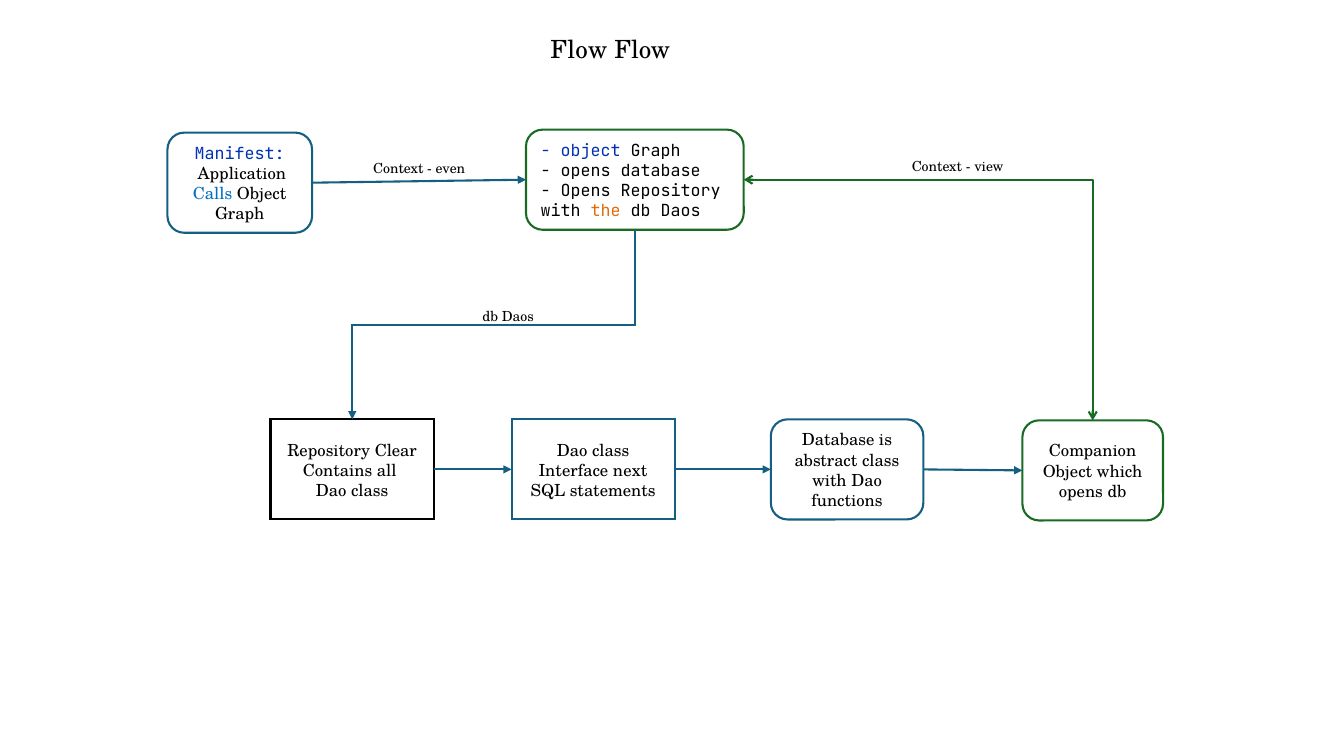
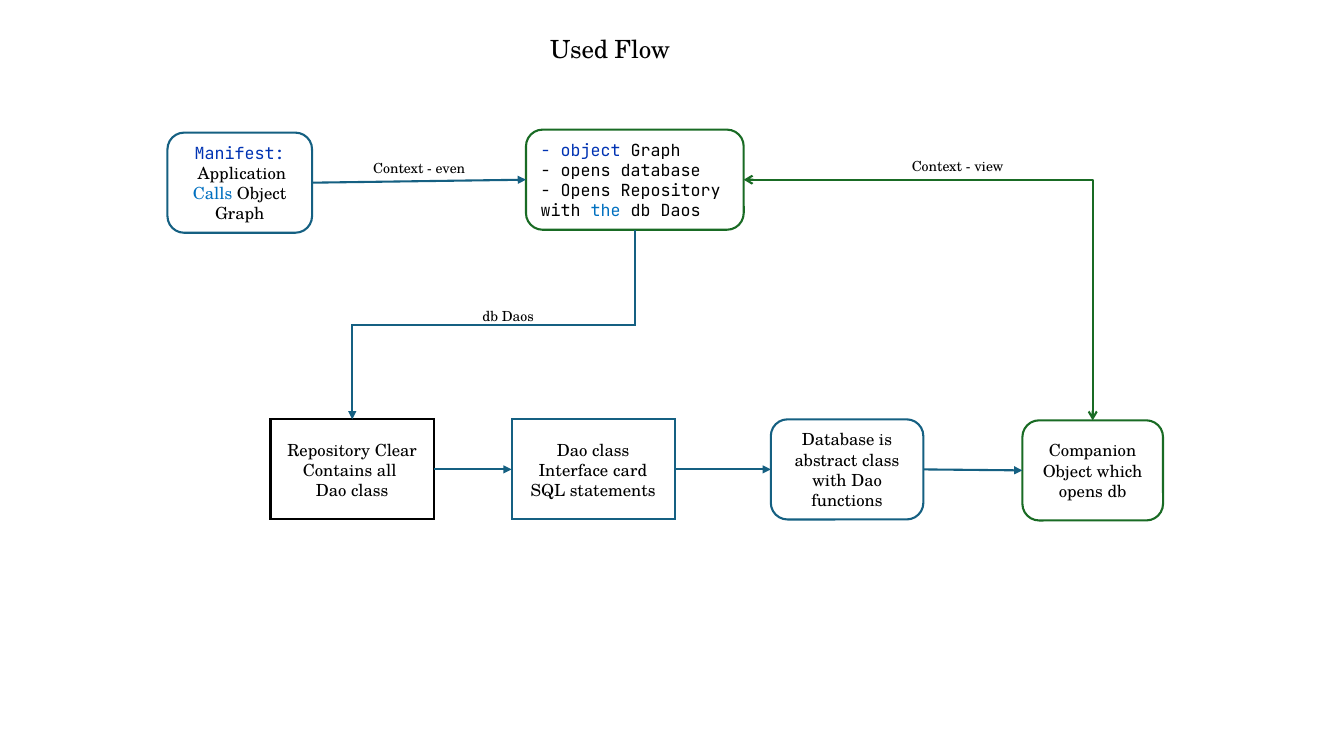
Flow: Flow -> Used (579, 50)
the colour: orange -> blue (606, 211)
next: next -> card (630, 470)
